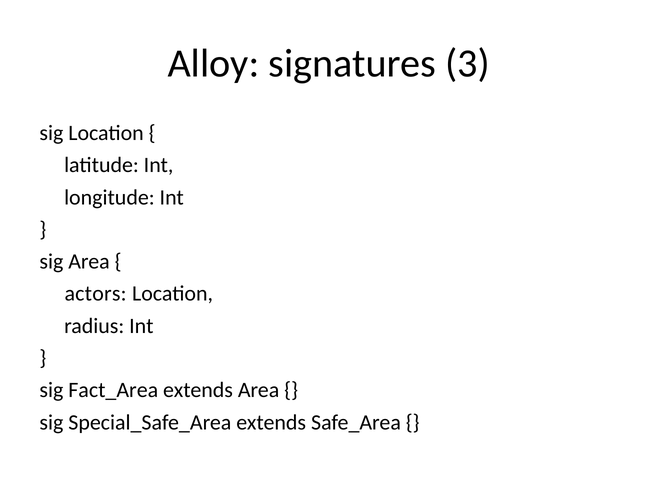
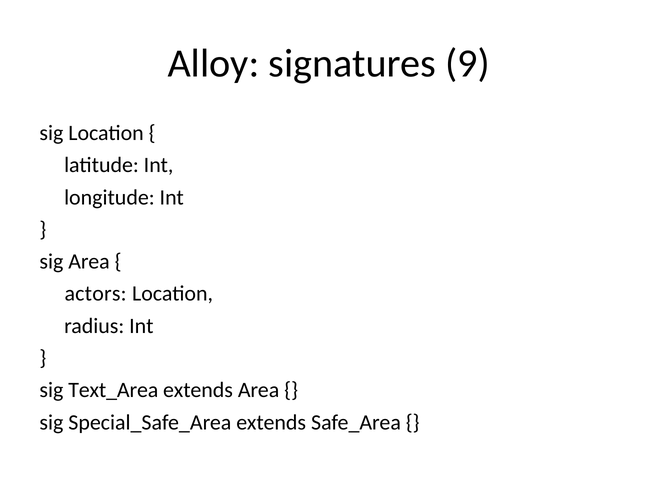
3: 3 -> 9 (468, 64)
Fact_Area: Fact_Area -> Text_Area (113, 391)
